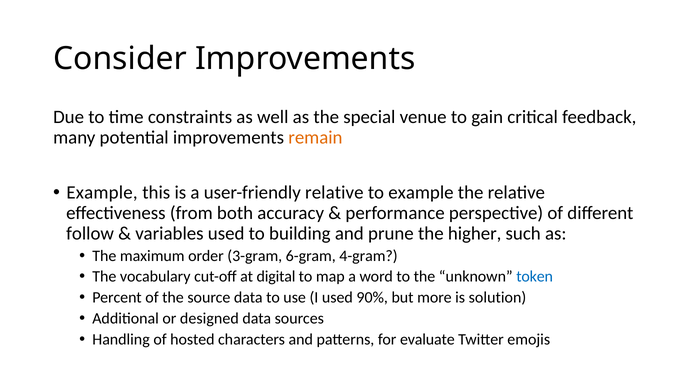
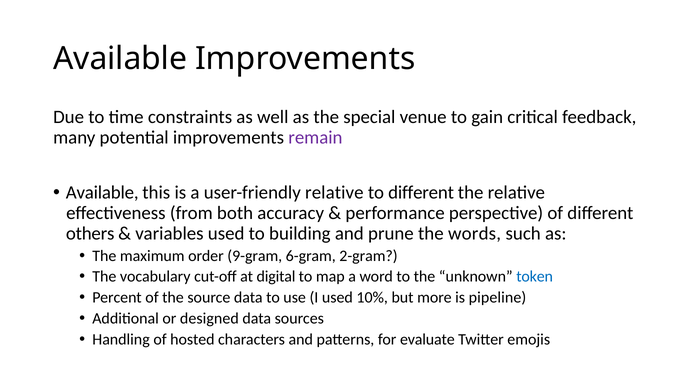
Consider: Consider -> Available (120, 59)
remain colour: orange -> purple (315, 137)
Example: Example -> Available (102, 193)
to example: example -> different (421, 193)
follow: follow -> others (90, 233)
higher: higher -> words (475, 233)
3-gram: 3-gram -> 9-gram (255, 256)
4-gram: 4-gram -> 2-gram (368, 256)
90%: 90% -> 10% (372, 298)
solution: solution -> pipeline (497, 298)
